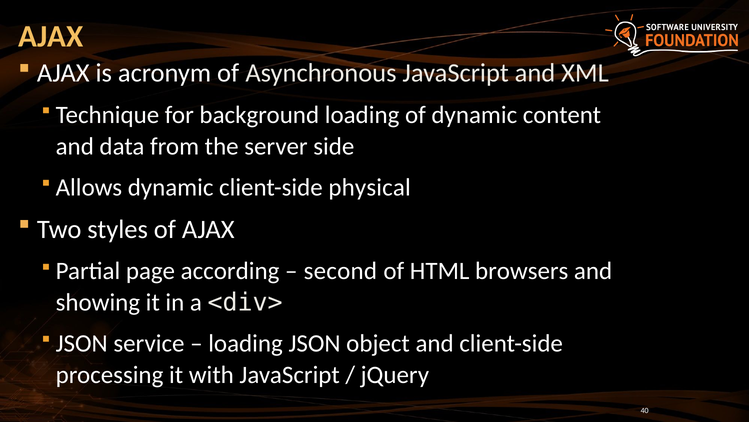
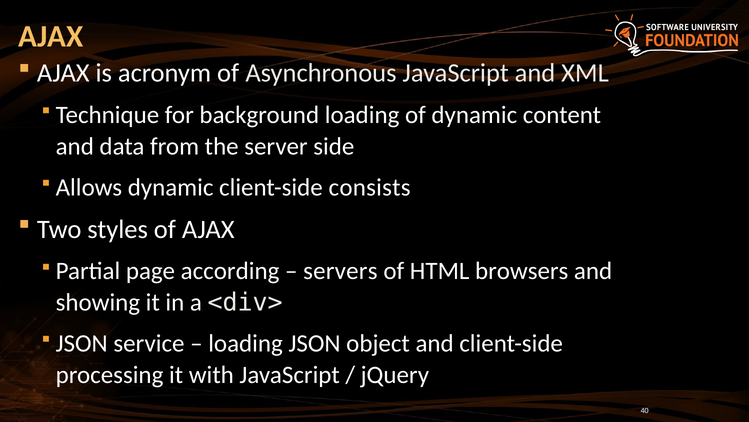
physical: physical -> consists (370, 187)
second: second -> servers (340, 271)
